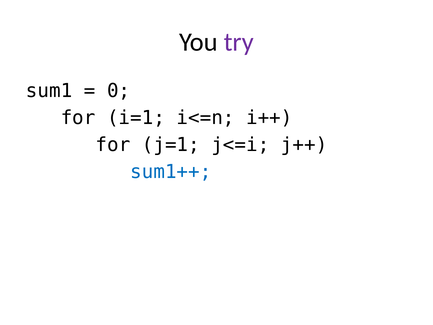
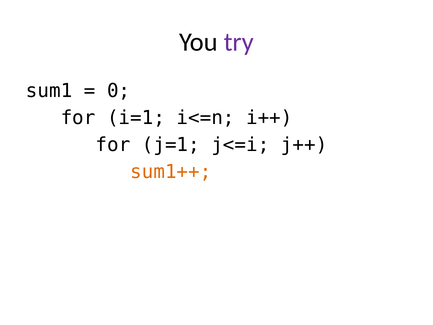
sum1++ colour: blue -> orange (171, 172)
